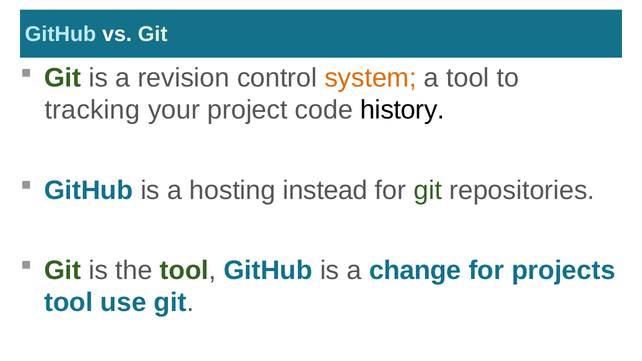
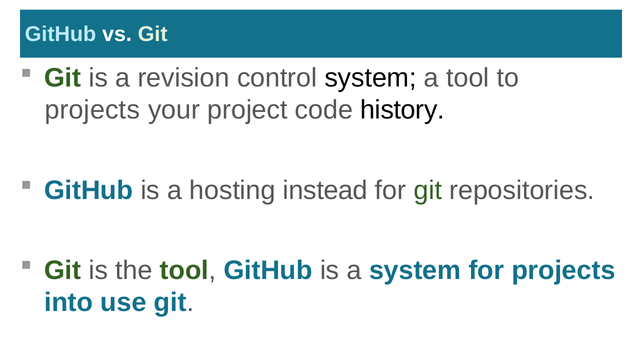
system colour: orange -> black (371, 78)
tracking: tracking -> projects (92, 110)
a change: change -> system (415, 271)
tool: tool -> into (69, 303)
